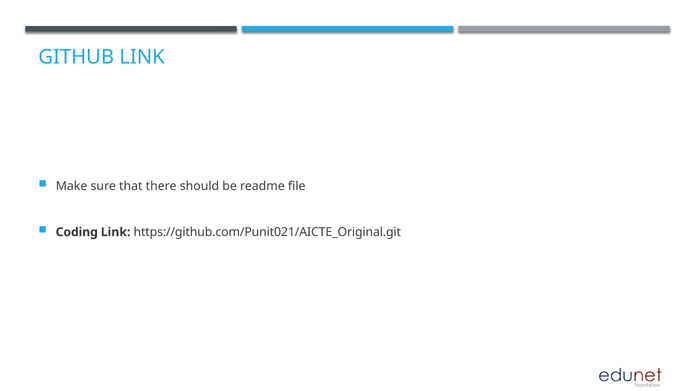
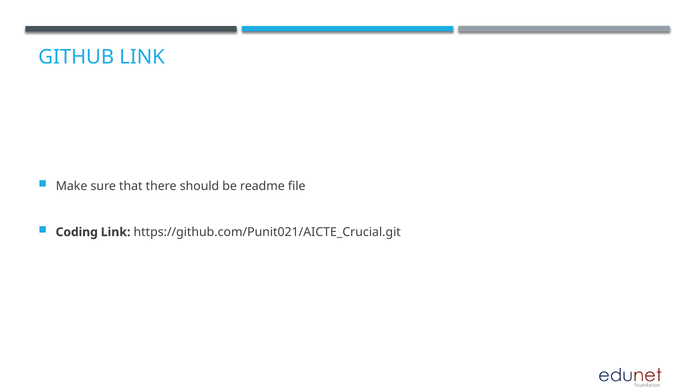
https://github.com/Punit021/AICTE_Original.git: https://github.com/Punit021/AICTE_Original.git -> https://github.com/Punit021/AICTE_Crucial.git (267, 232)
